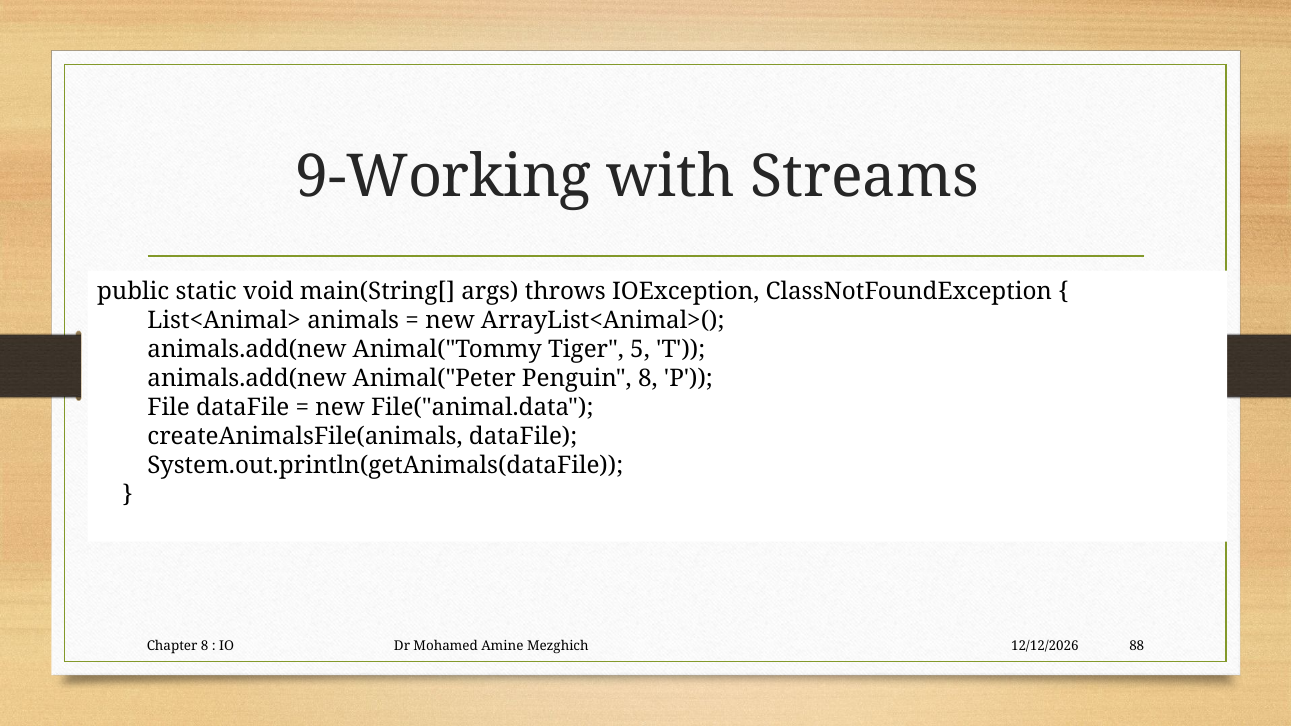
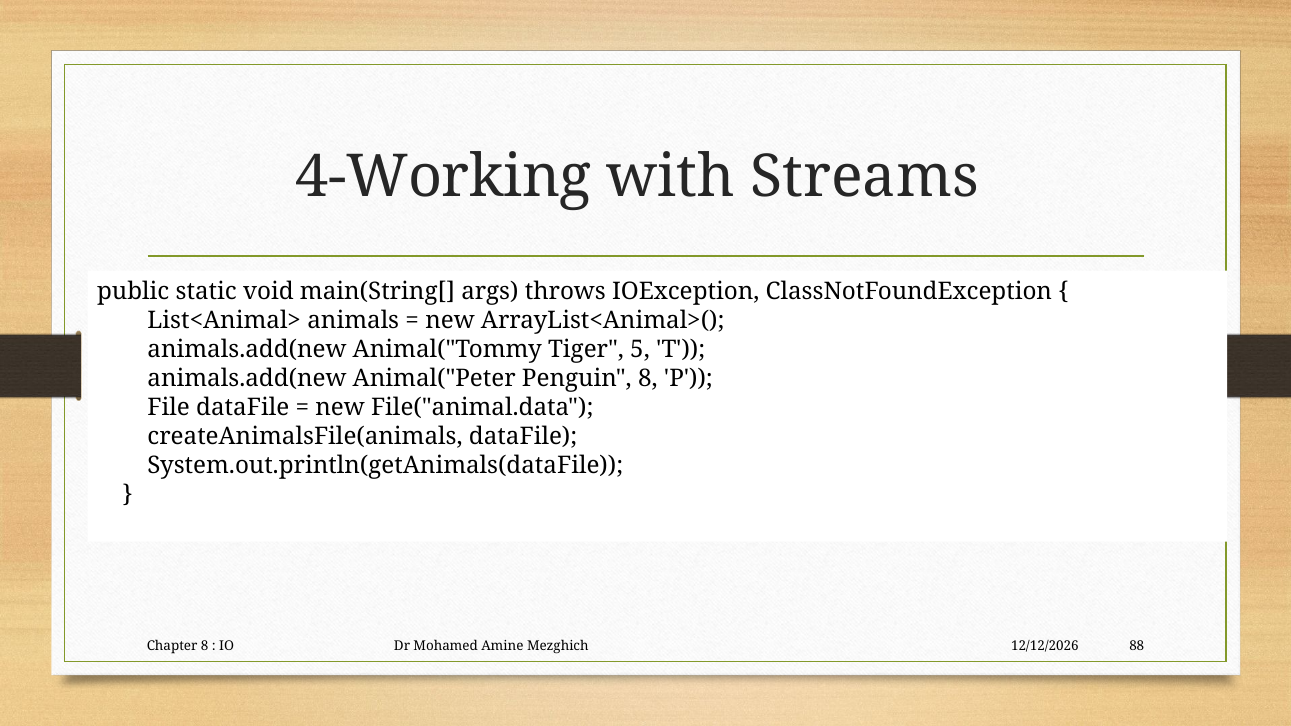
9-Working: 9-Working -> 4-Working (444, 177)
